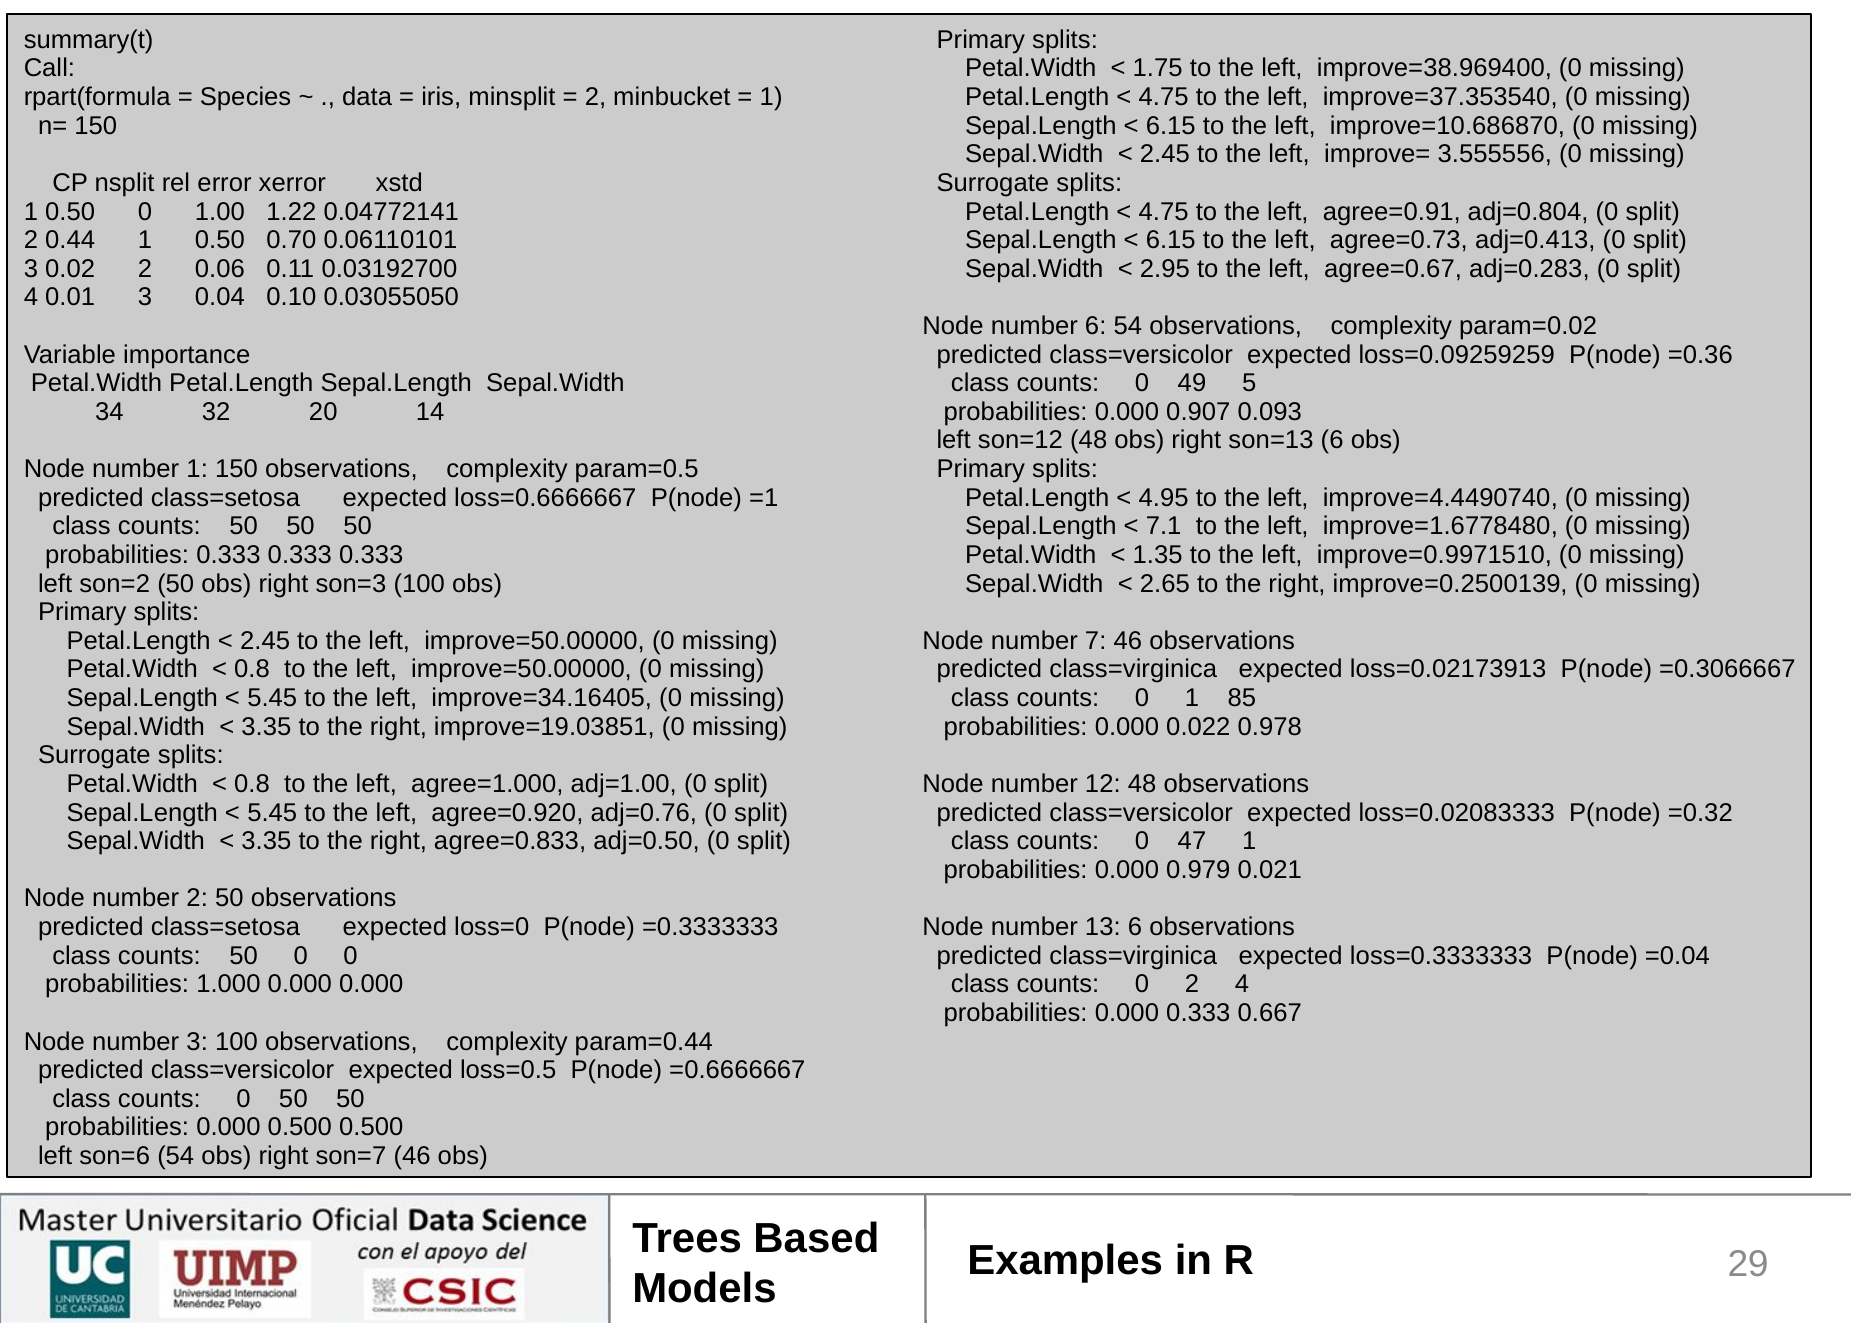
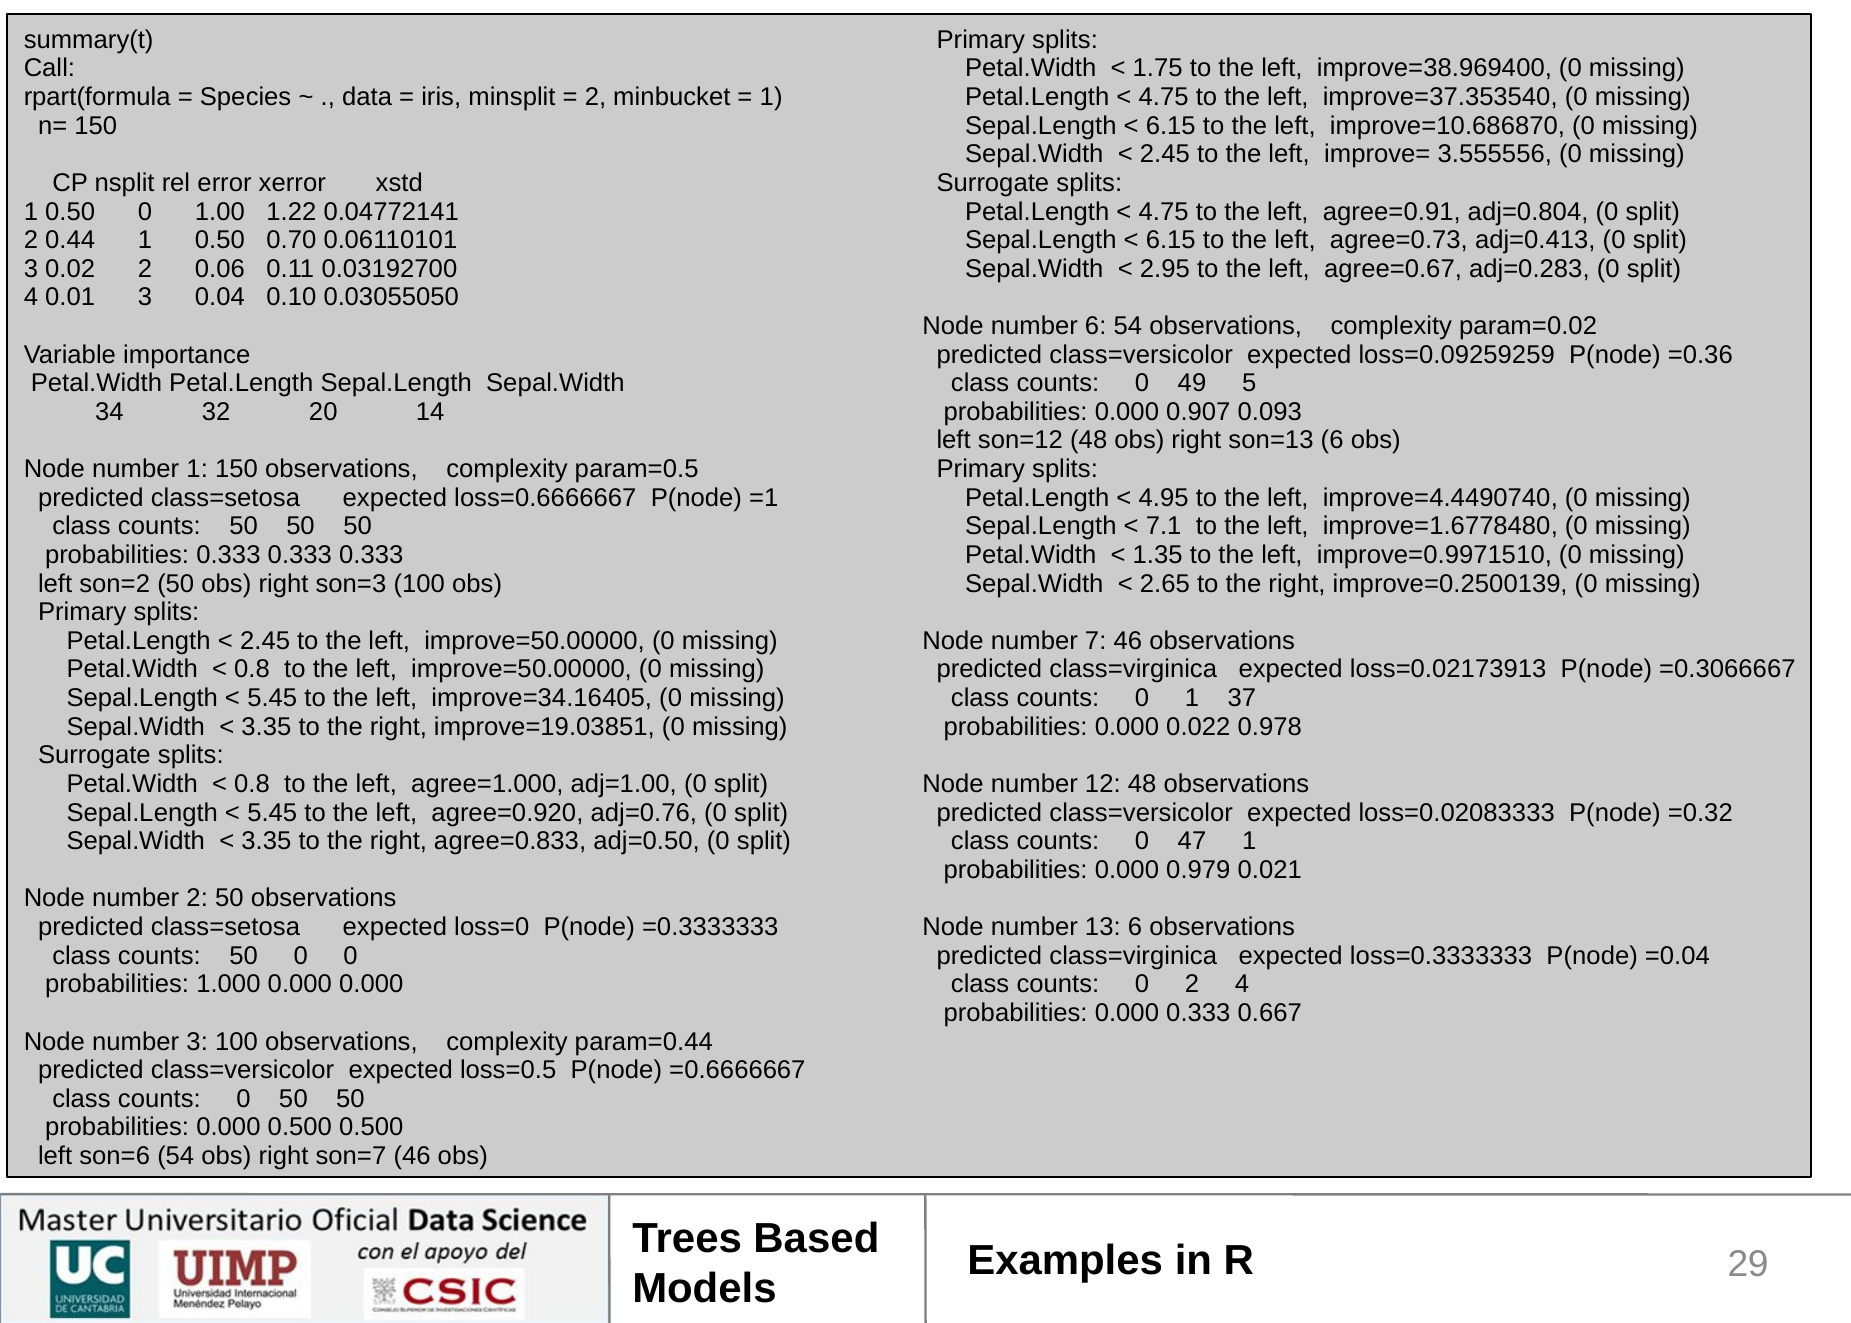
85: 85 -> 37 (1242, 698)
